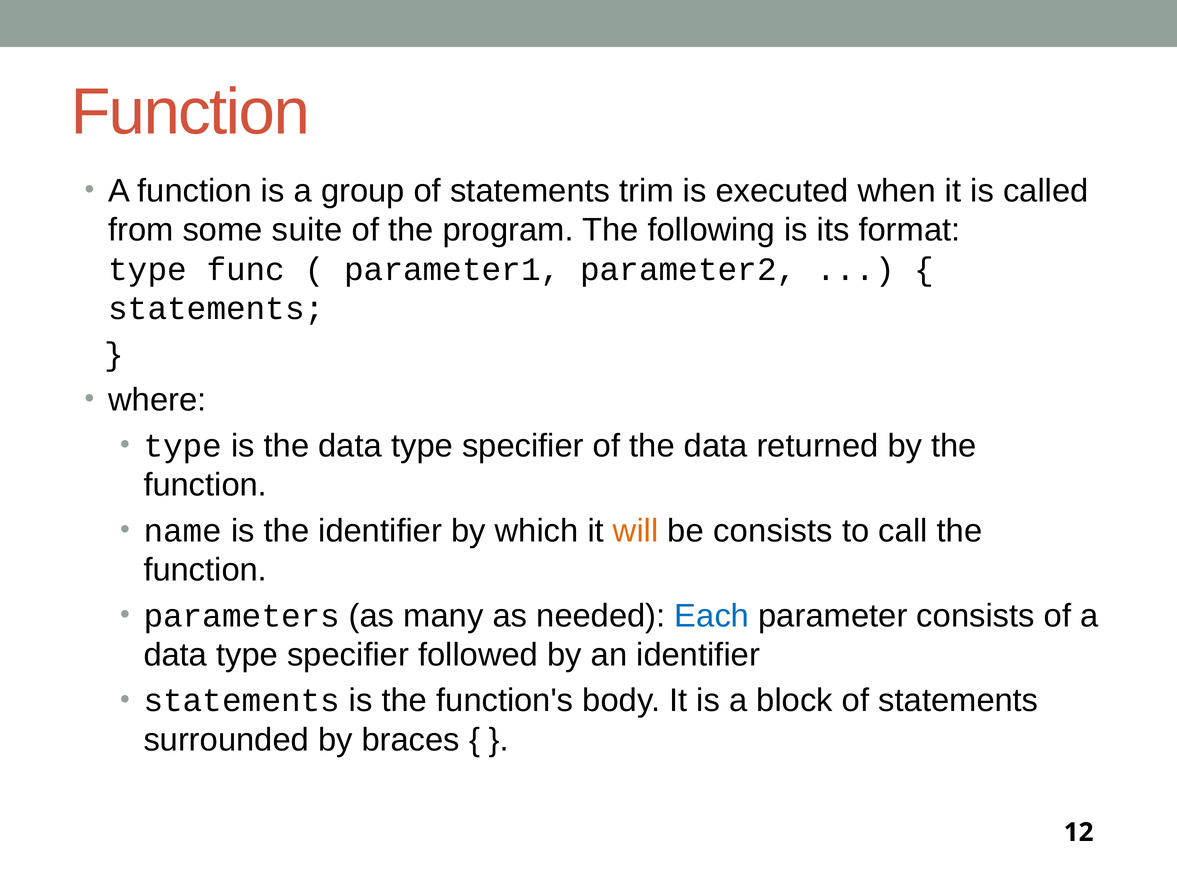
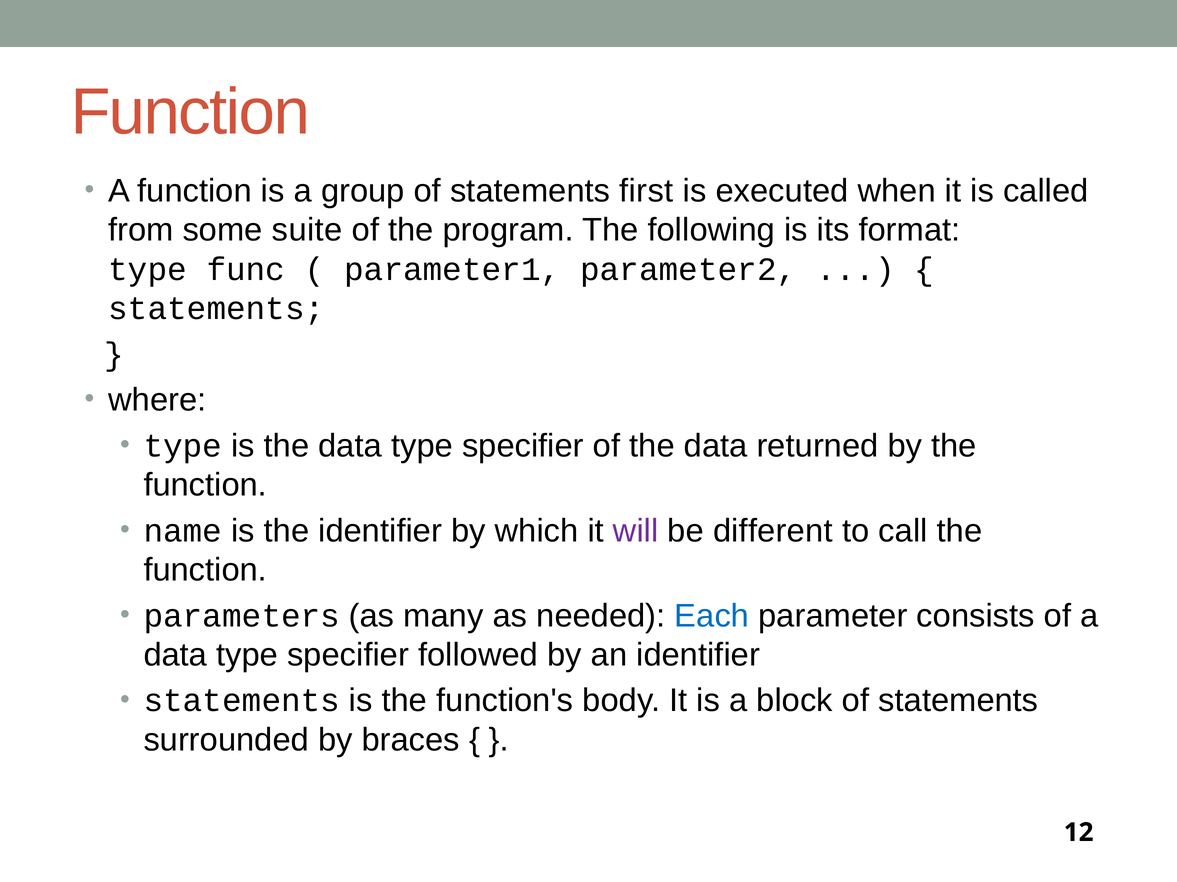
trim: trim -> first (646, 191)
will colour: orange -> purple (636, 531)
be consists: consists -> different (773, 531)
